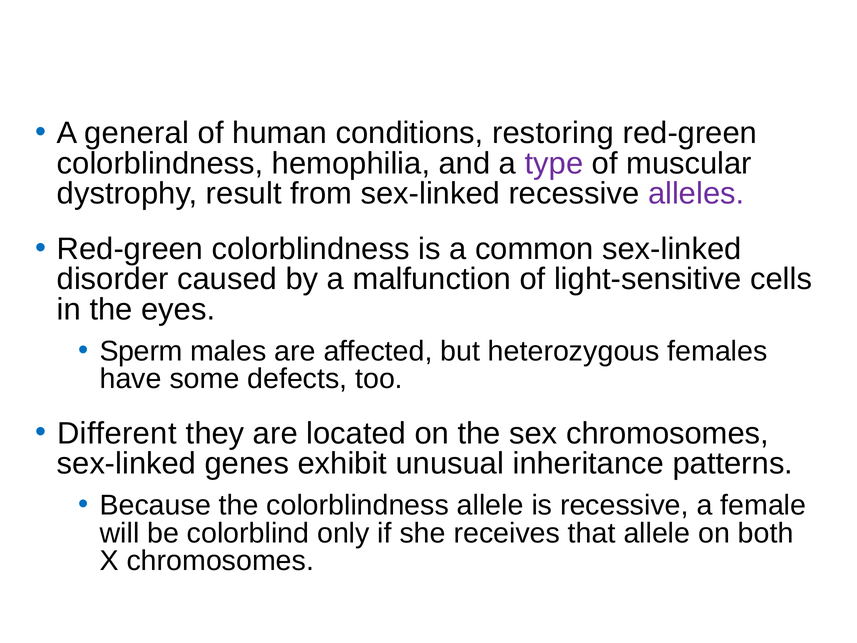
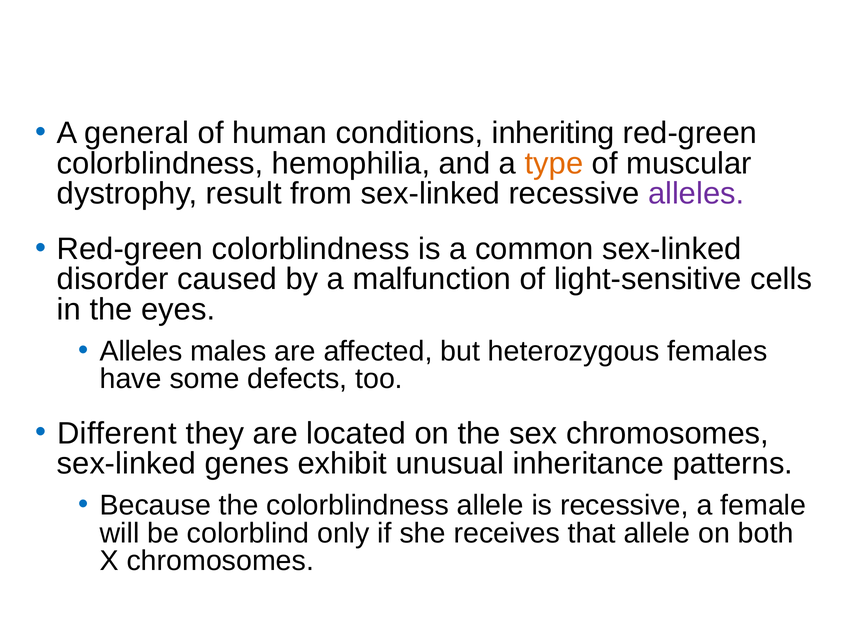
restoring: restoring -> inheriting (553, 133)
type colour: purple -> orange (554, 163)
Sperm: Sperm -> Alleles (141, 351)
